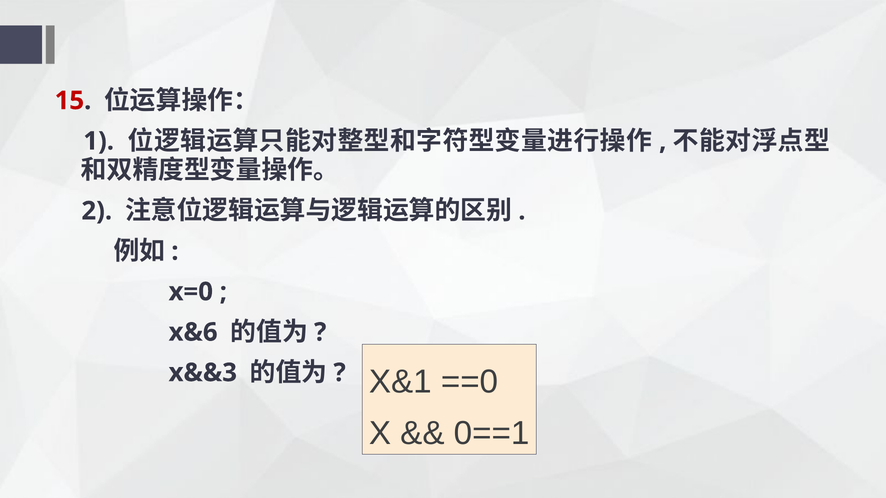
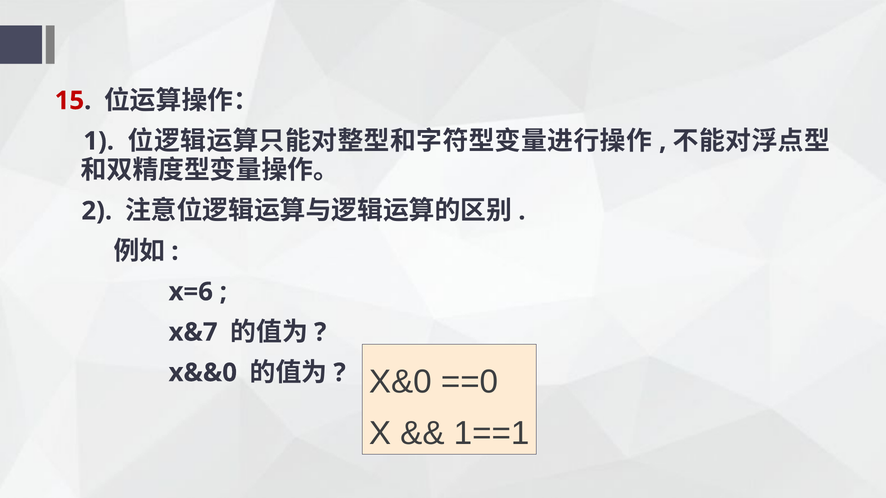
x=0: x=0 -> x=6 (191, 292)
x&6: x&6 -> x&7 (193, 332)
x&&3: x&&3 -> x&&0 (203, 373)
X&1: X&1 -> X&0 (400, 382)
0==1: 0==1 -> 1==1 (492, 434)
